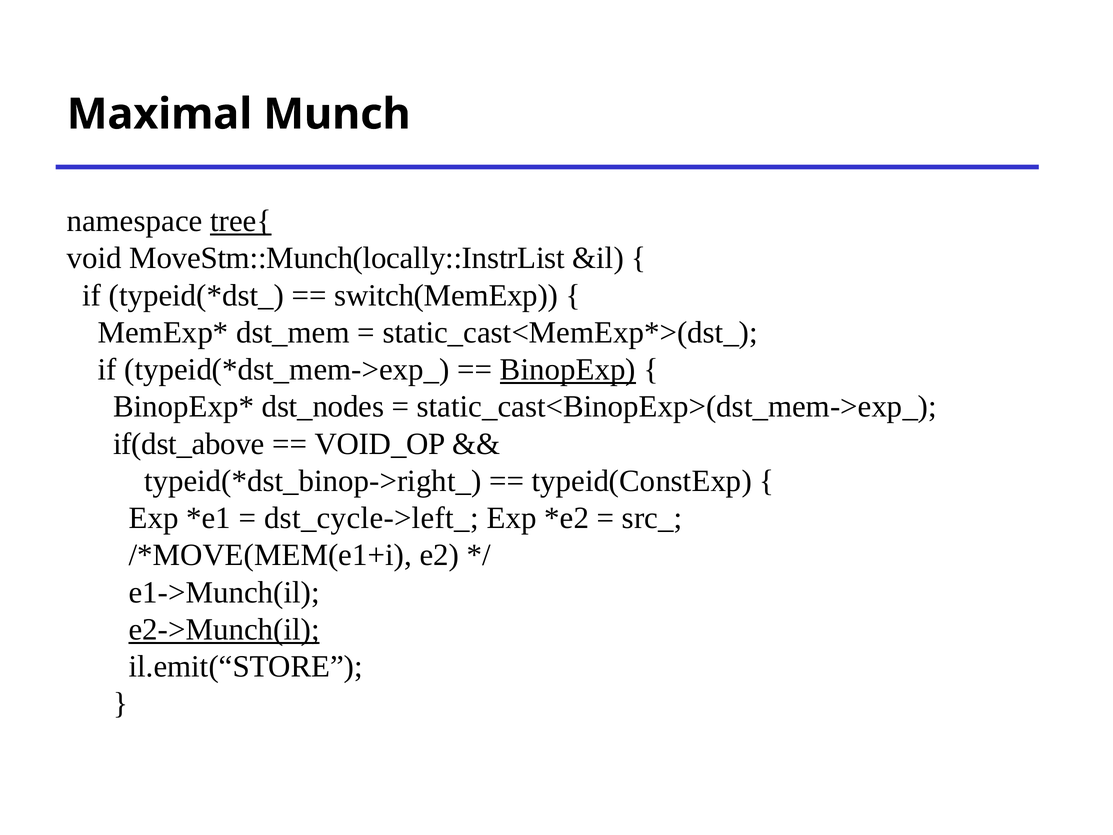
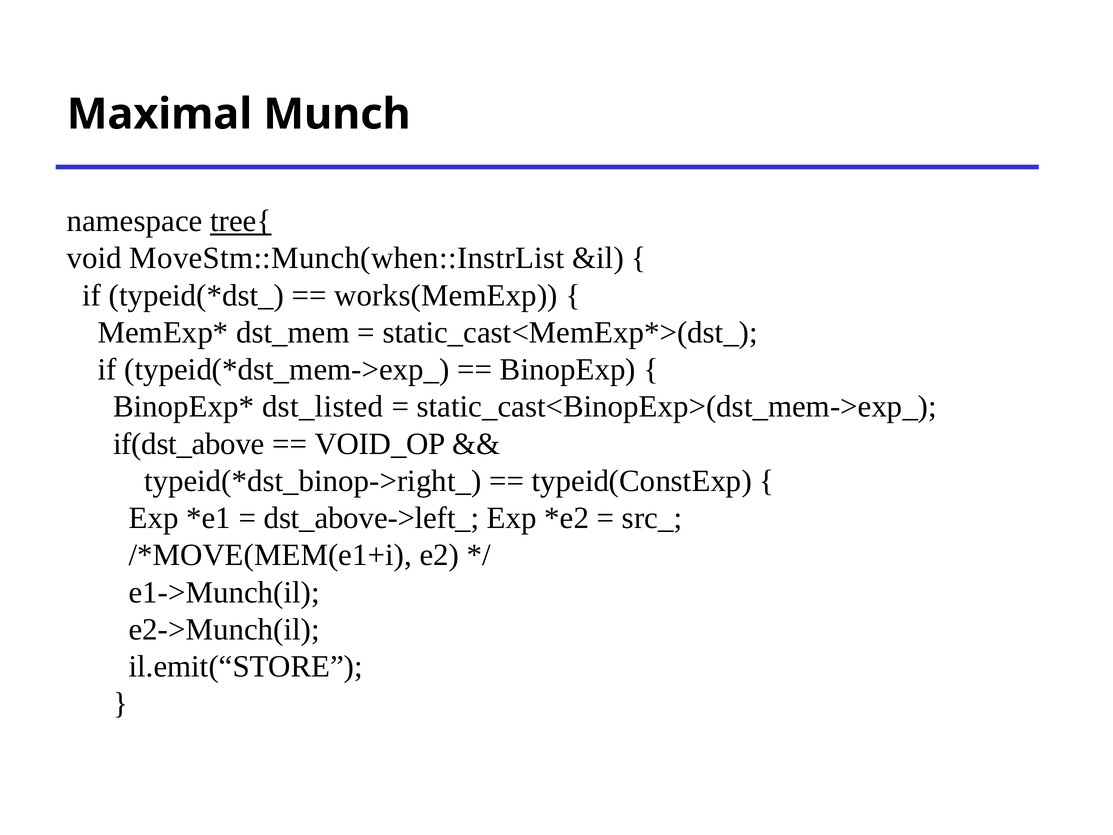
MoveStm::Munch(locally::InstrList: MoveStm::Munch(locally::InstrList -> MoveStm::Munch(when::InstrList (347, 258)
switch(MemExp: switch(MemExp -> works(MemExp (446, 295)
BinopExp underline: present -> none (568, 370)
dst_nodes: dst_nodes -> dst_listed (323, 407)
dst_cycle->left_: dst_cycle->left_ -> dst_above->left_ (372, 518)
e2->Munch(il underline: present -> none (224, 629)
